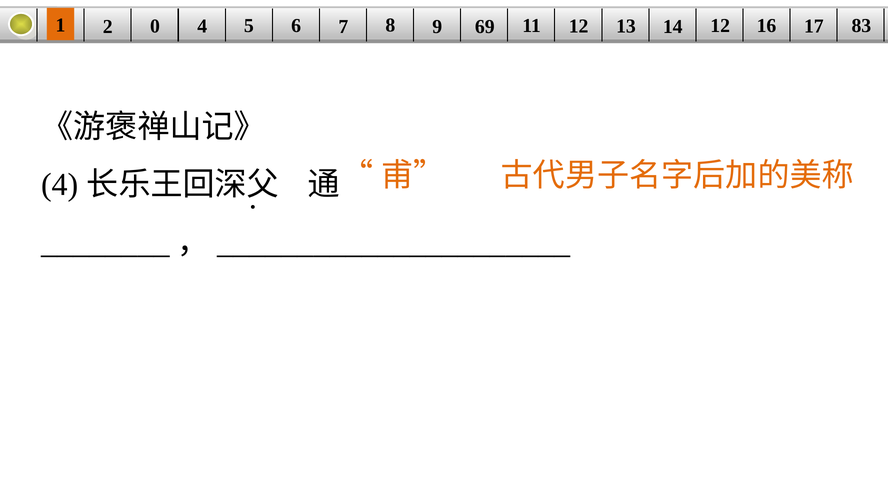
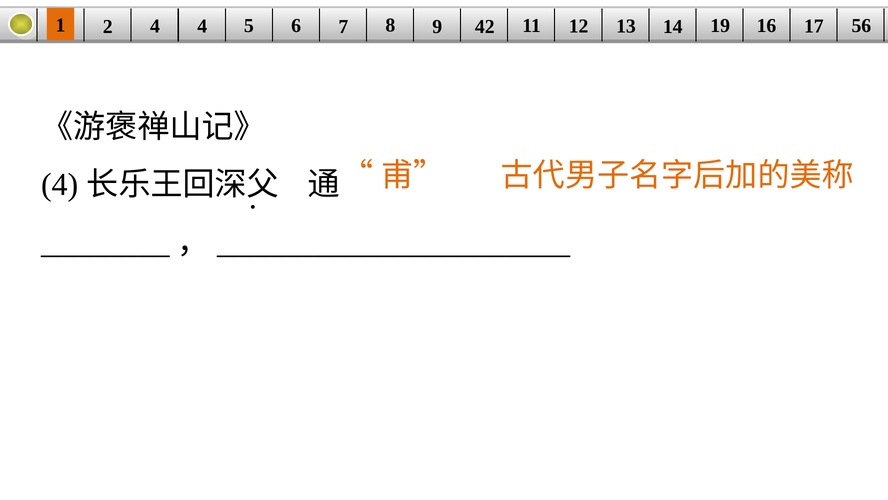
2 0: 0 -> 4 (155, 26)
69: 69 -> 42 (485, 27)
14 12: 12 -> 19 (720, 26)
83: 83 -> 56 (861, 26)
